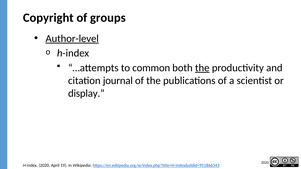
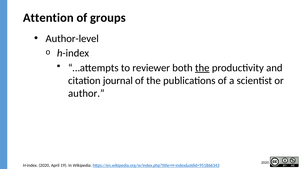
Copyright: Copyright -> Attention (48, 18)
Author-level underline: present -> none (72, 39)
common: common -> reviewer (151, 68)
display: display -> author (86, 93)
